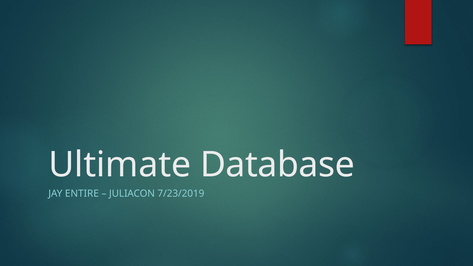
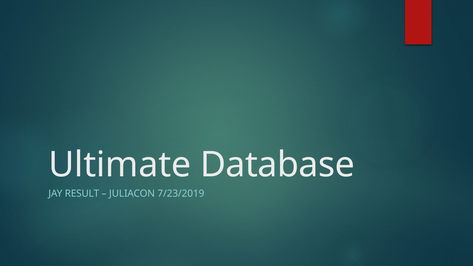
ENTIRE: ENTIRE -> RESULT (82, 194)
